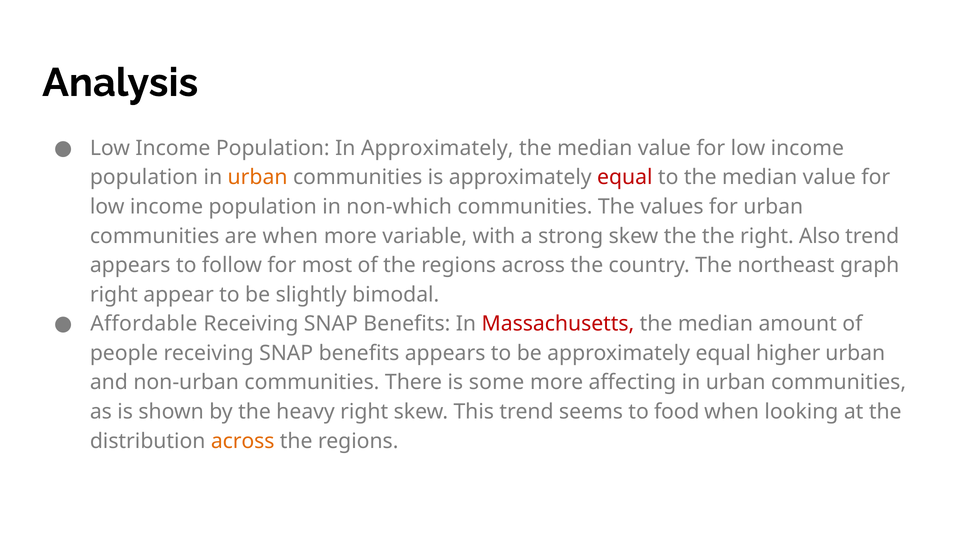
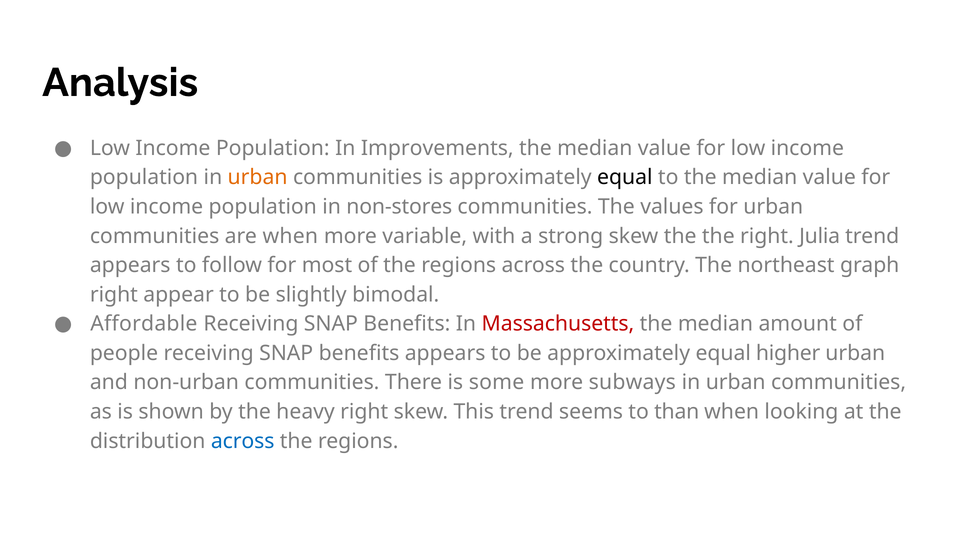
In Approximately: Approximately -> Improvements (437, 148)
equal colour: red -> black (625, 177)
non-which: non-which -> non-stores (399, 207)
Also: Also -> Julia (820, 236)
affecting: affecting -> subways (632, 382)
food: food -> than (677, 412)
across colour: orange -> blue (243, 441)
